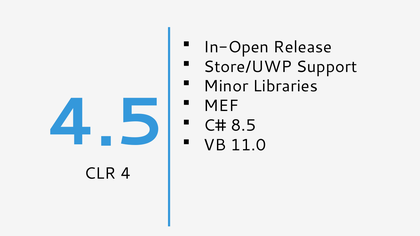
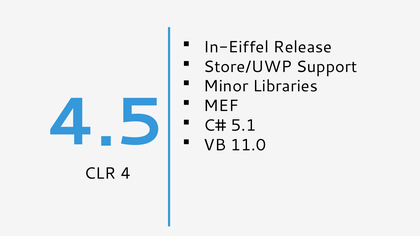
In-Open: In-Open -> In-Eiffel (236, 47)
8.5: 8.5 -> 5.1 (243, 126)
